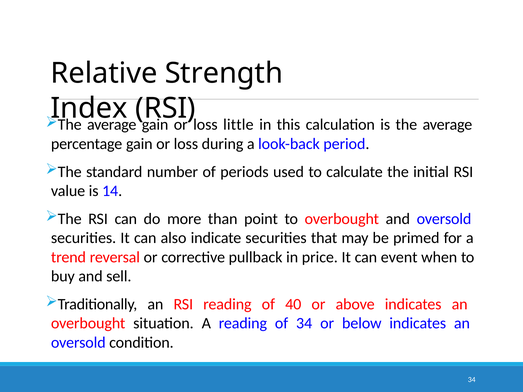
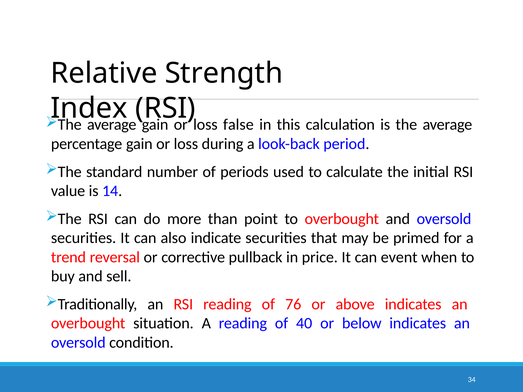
little: little -> false (238, 125)
40: 40 -> 76 (293, 304)
of 34: 34 -> 40 (304, 323)
